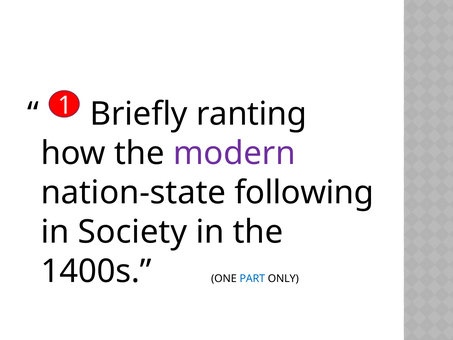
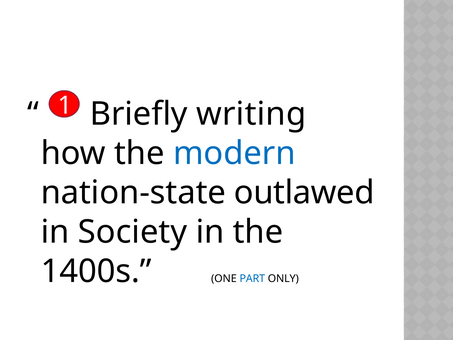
ranting: ranting -> writing (251, 114)
modern colour: purple -> blue (234, 153)
following: following -> outlawed (304, 193)
